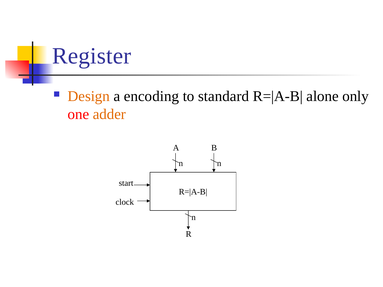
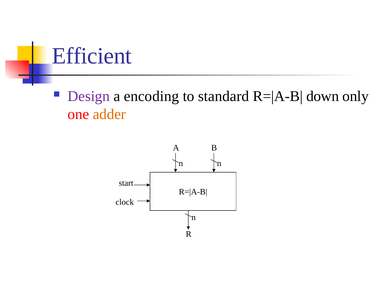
Register: Register -> Efficient (92, 56)
Design colour: orange -> purple (89, 96)
alone: alone -> down (323, 96)
